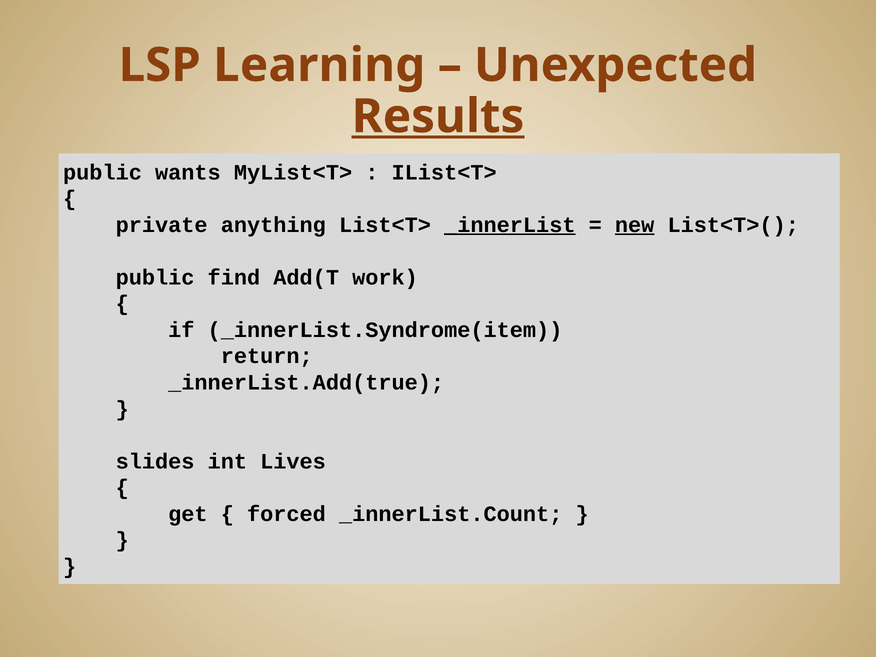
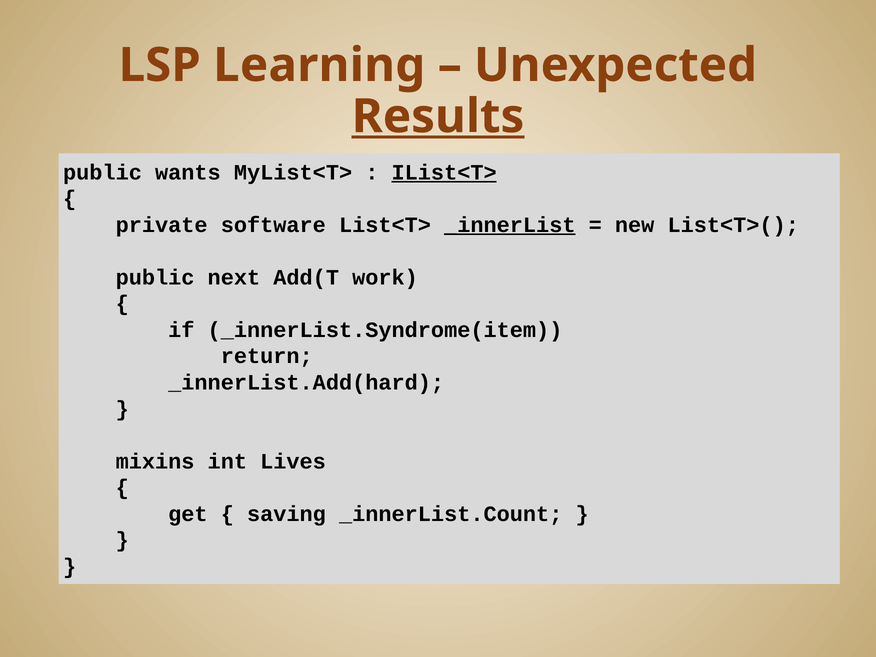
IList<T> underline: none -> present (444, 172)
anything: anything -> software (273, 225)
new underline: present -> none (635, 225)
find: find -> next (234, 277)
_innerList.Add(true: _innerList.Add(true -> _innerList.Add(hard (306, 383)
slides: slides -> mixins (155, 461)
forced: forced -> saving (286, 514)
